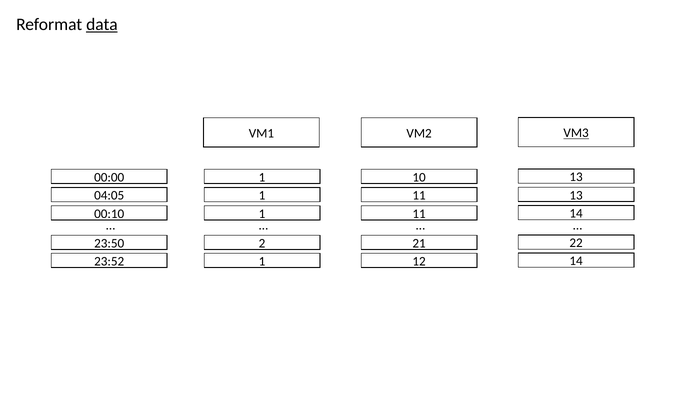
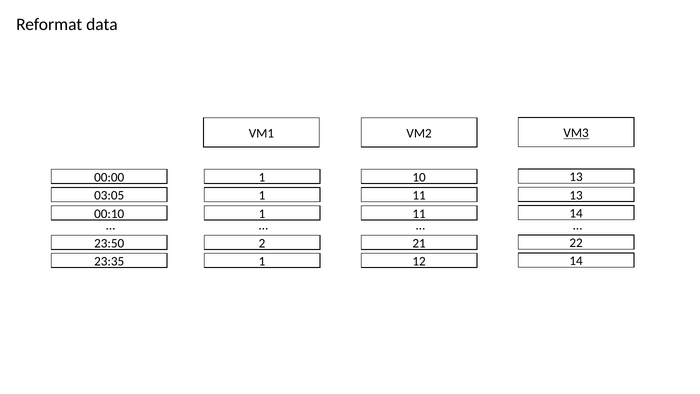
data underline: present -> none (102, 25)
04:05: 04:05 -> 03:05 (109, 195)
23:52: 23:52 -> 23:35 (109, 261)
